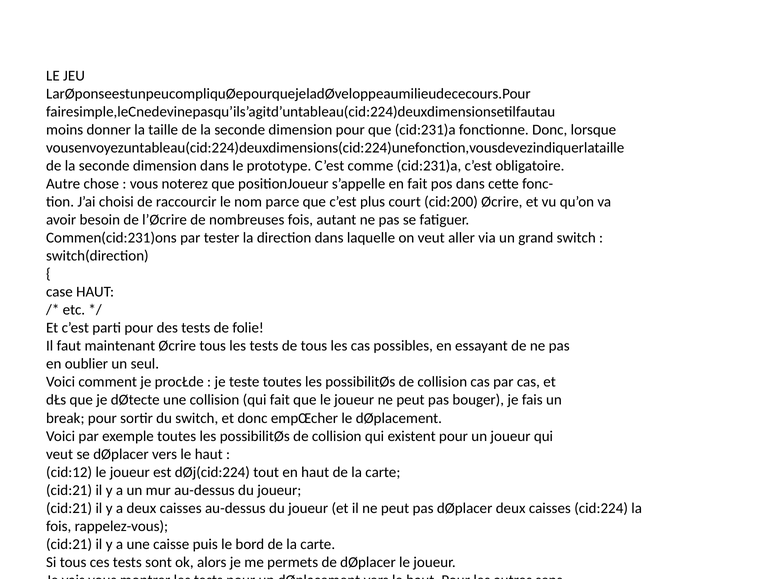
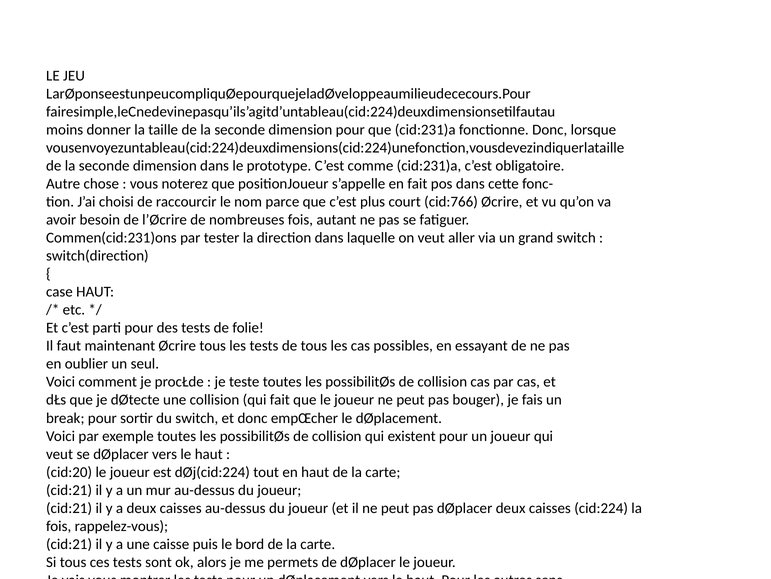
cid:200: cid:200 -> cid:766 (451, 202)
cid:12: cid:12 -> cid:20 (69, 472)
